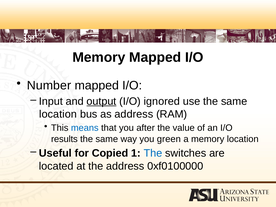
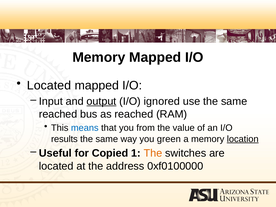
Number: Number -> Located (49, 85)
location: location -> reached (58, 114)
as address: address -> reached (134, 114)
after: after -> from (146, 128)
location underline: none -> present (243, 139)
The colour: blue -> orange (153, 153)
